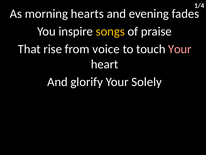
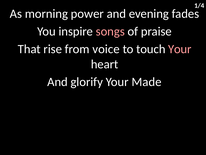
hearts: hearts -> power (87, 14)
songs colour: yellow -> pink (110, 31)
Solely: Solely -> Made (147, 82)
